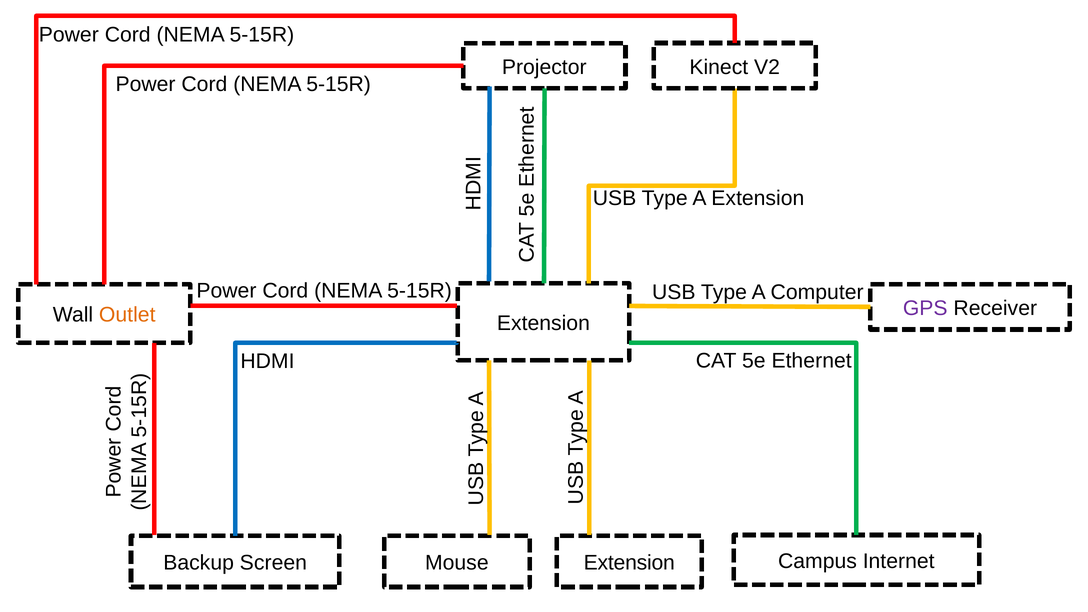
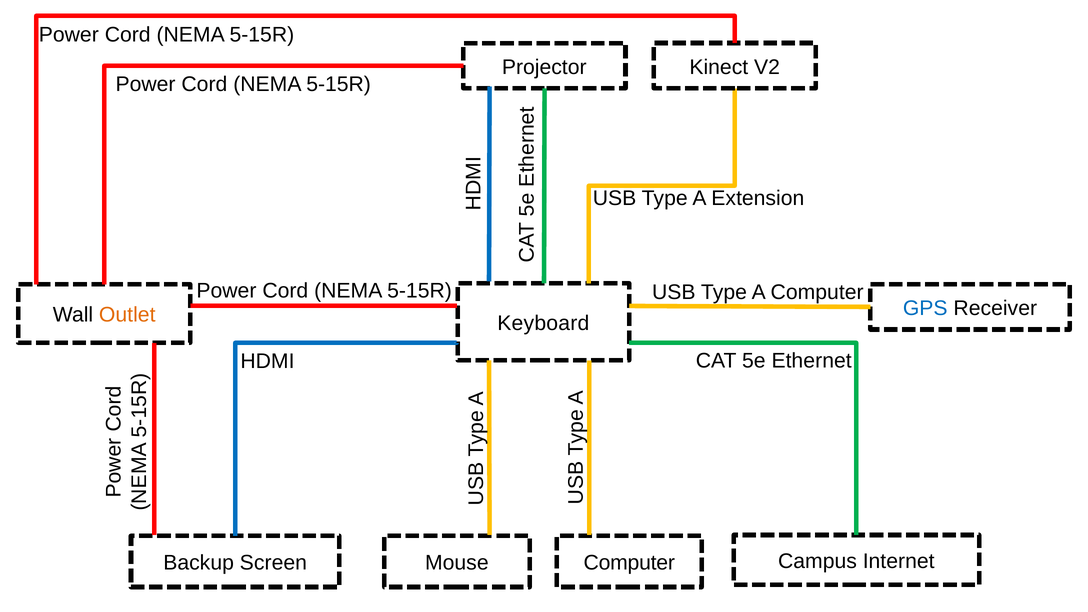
GPS colour: purple -> blue (925, 308)
Extension: Extension -> Keyboard (543, 323)
Extension: Extension -> Computer (629, 563)
